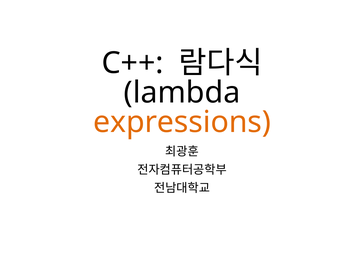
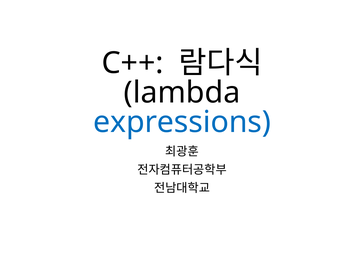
expressions colour: orange -> blue (182, 122)
